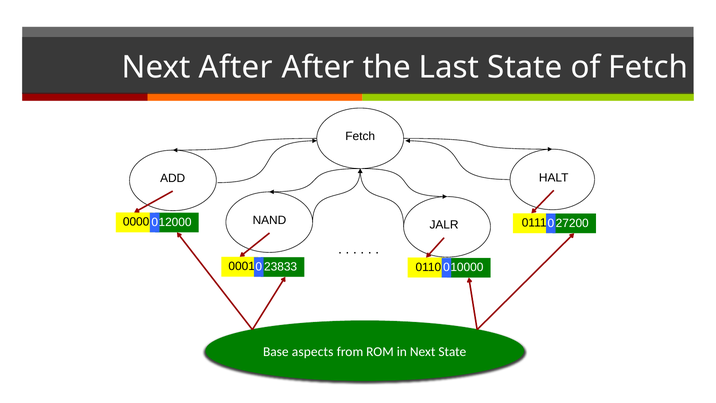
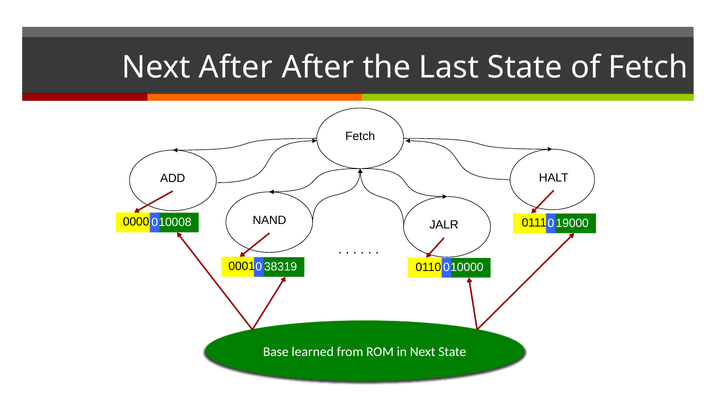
12000: 12000 -> 10008 (175, 222)
27200: 27200 -> 19000 (572, 223)
23833: 23833 -> 38319 (281, 267)
aspects: aspects -> learned (313, 351)
